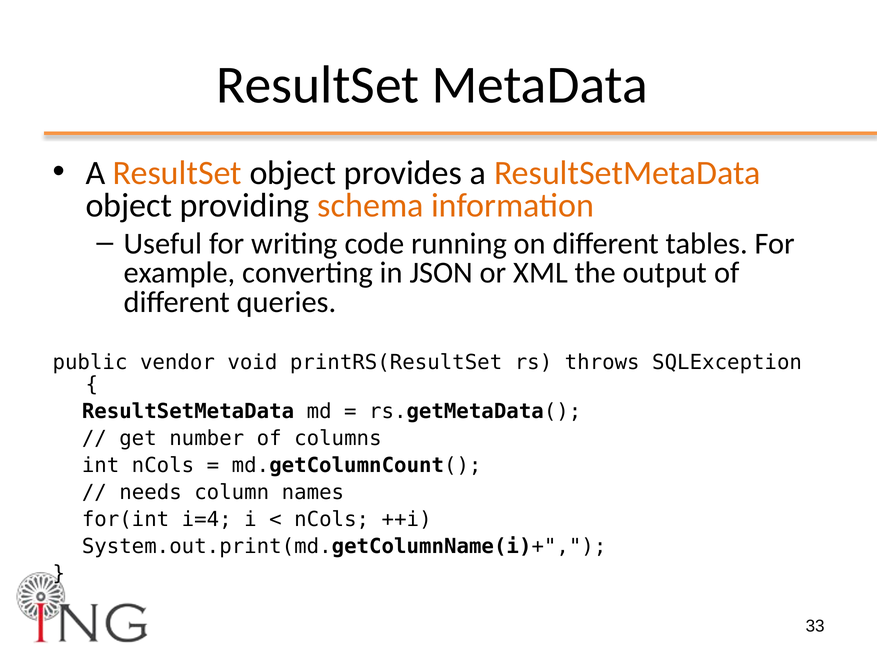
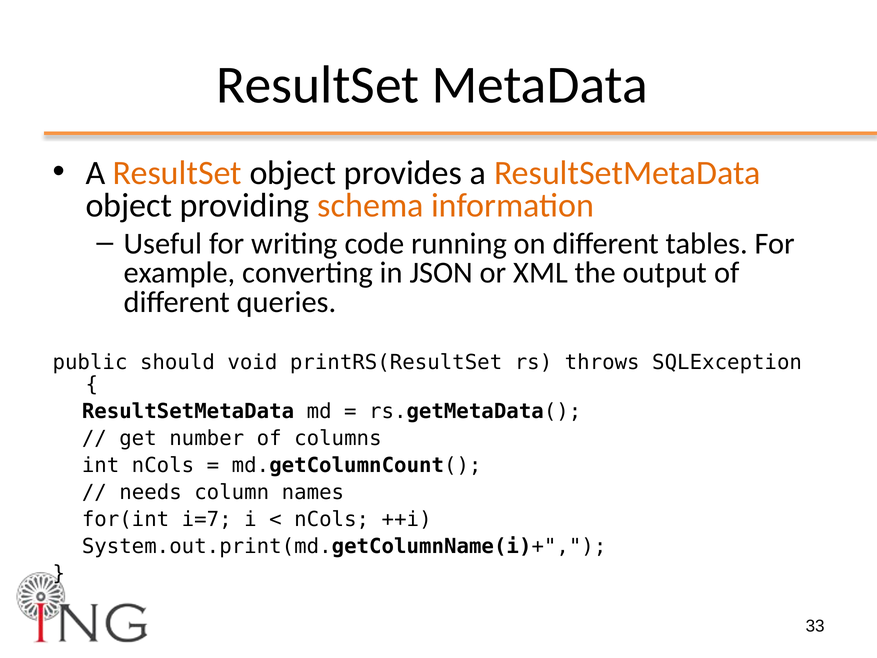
vendor: vendor -> should (177, 362)
i=4: i=4 -> i=7 (207, 519)
